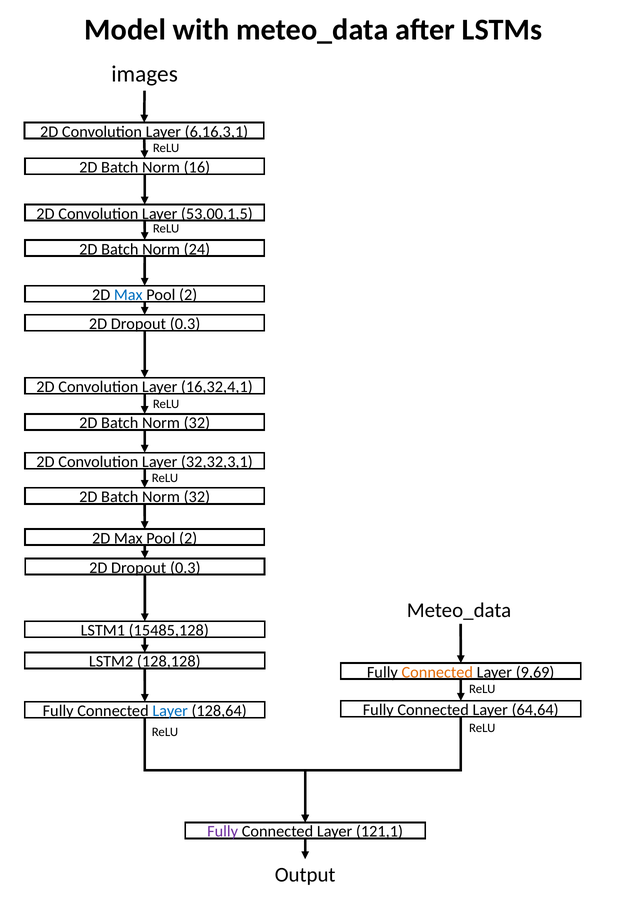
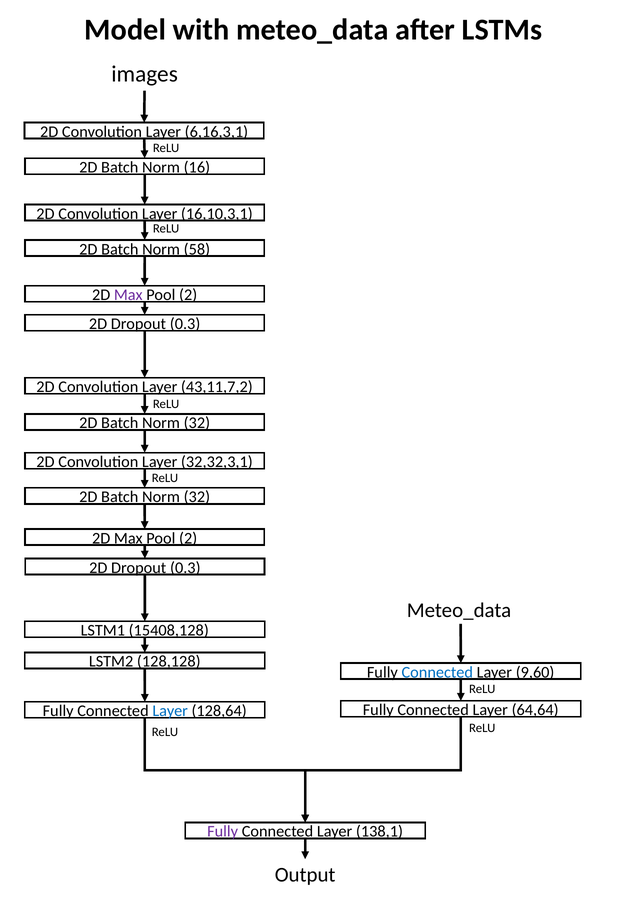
53,00,1,5: 53,00,1,5 -> 16,10,3,1 (217, 213)
24: 24 -> 58 (197, 249)
Max colour: blue -> purple (128, 295)
16,32,4,1: 16,32,4,1 -> 43,11,7,2 (217, 387)
15485,128: 15485,128 -> 15408,128 (169, 630)
Connected colour: orange -> blue (437, 672)
9,69: 9,69 -> 9,60 (535, 672)
121,1: 121,1 -> 138,1 (379, 831)
